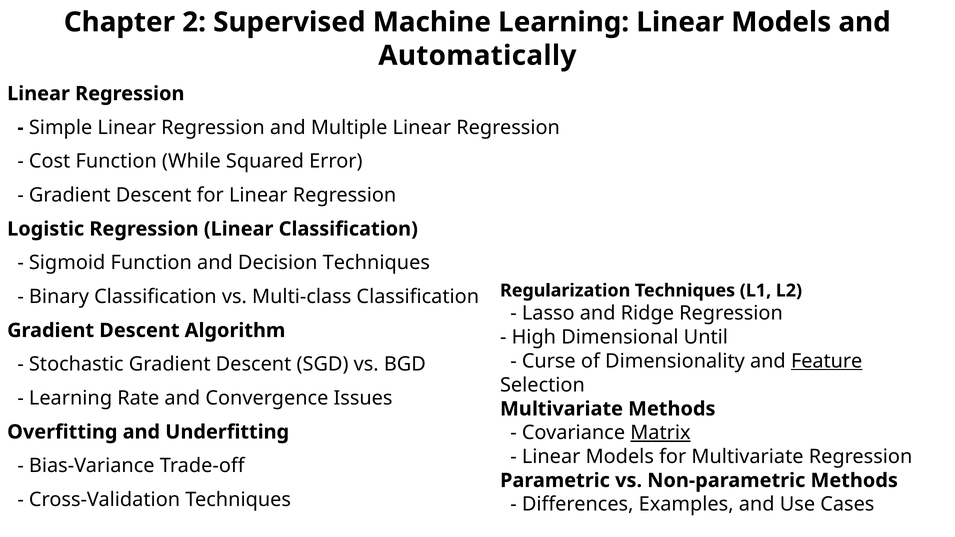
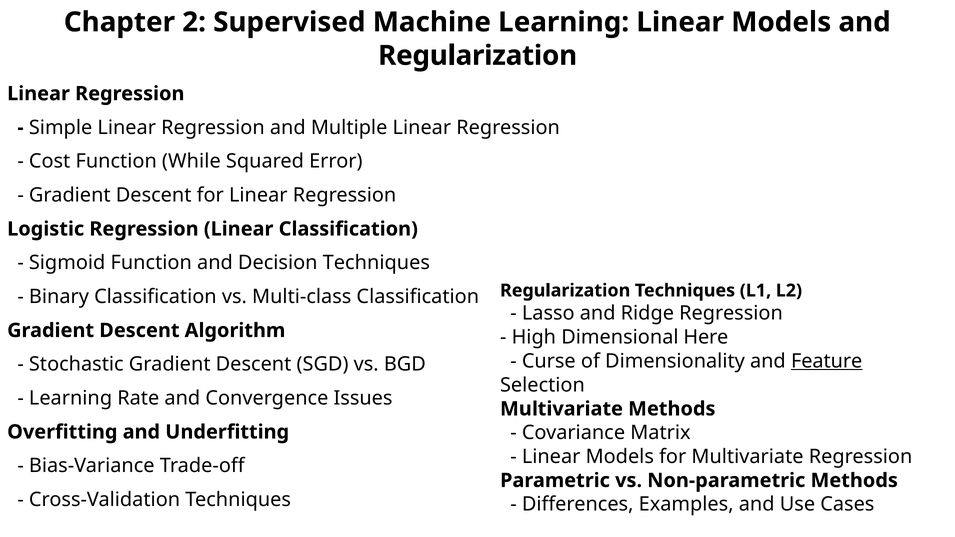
Automatically: Automatically -> Regularization (478, 56)
Until: Until -> Here (706, 337)
Matrix underline: present -> none (660, 433)
